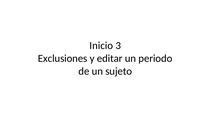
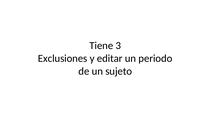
Inicio: Inicio -> Tiene (101, 45)
